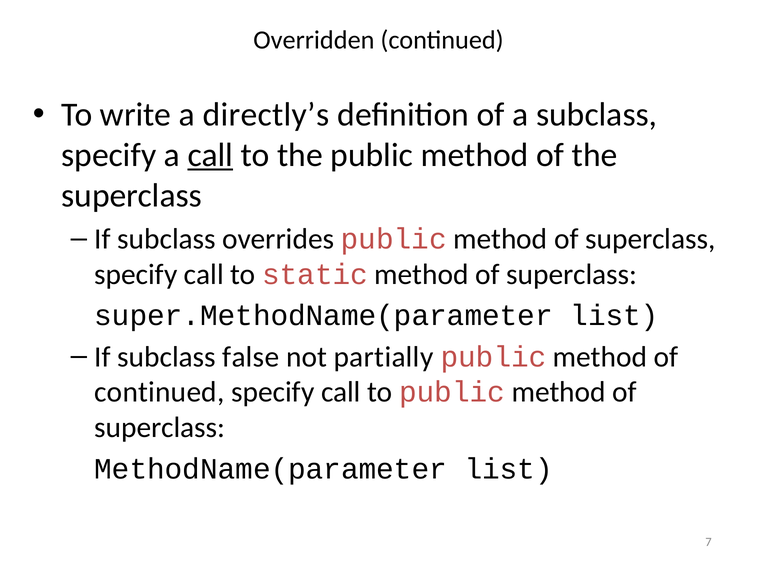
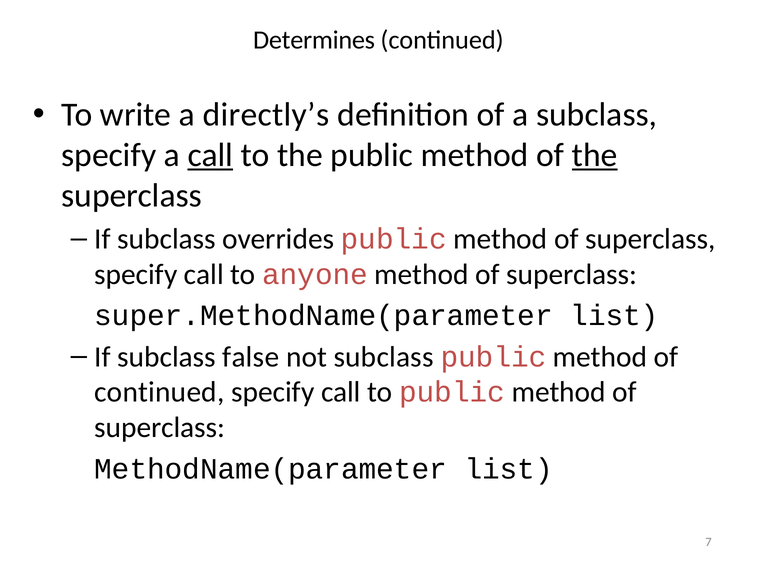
Overridden: Overridden -> Determines (314, 40)
the underline: none -> present (595, 155)
static: static -> anyone (315, 274)
not partially: partially -> subclass (384, 357)
